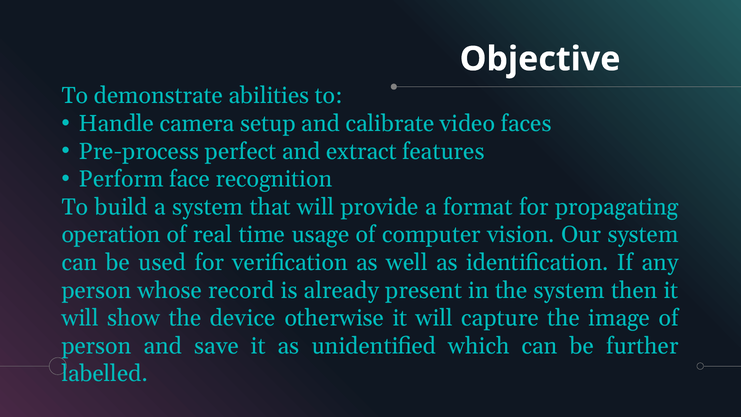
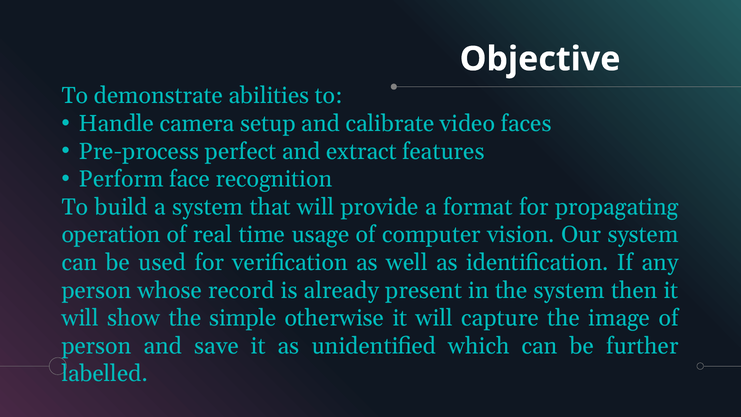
device: device -> simple (243, 318)
